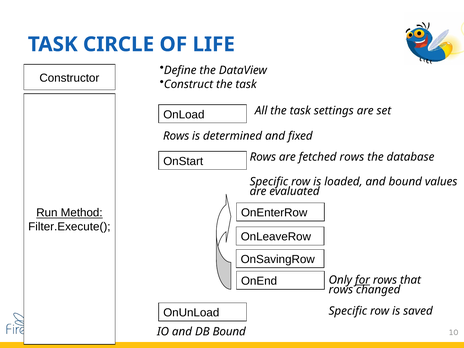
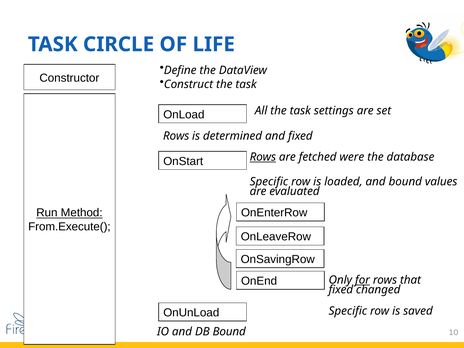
Rows underline: none -> present (263, 157)
fetched rows: rows -> were (352, 157)
Filter.Execute(: Filter.Execute( -> From.Execute( (69, 227)
rows: rows -> fixed (341, 290)
